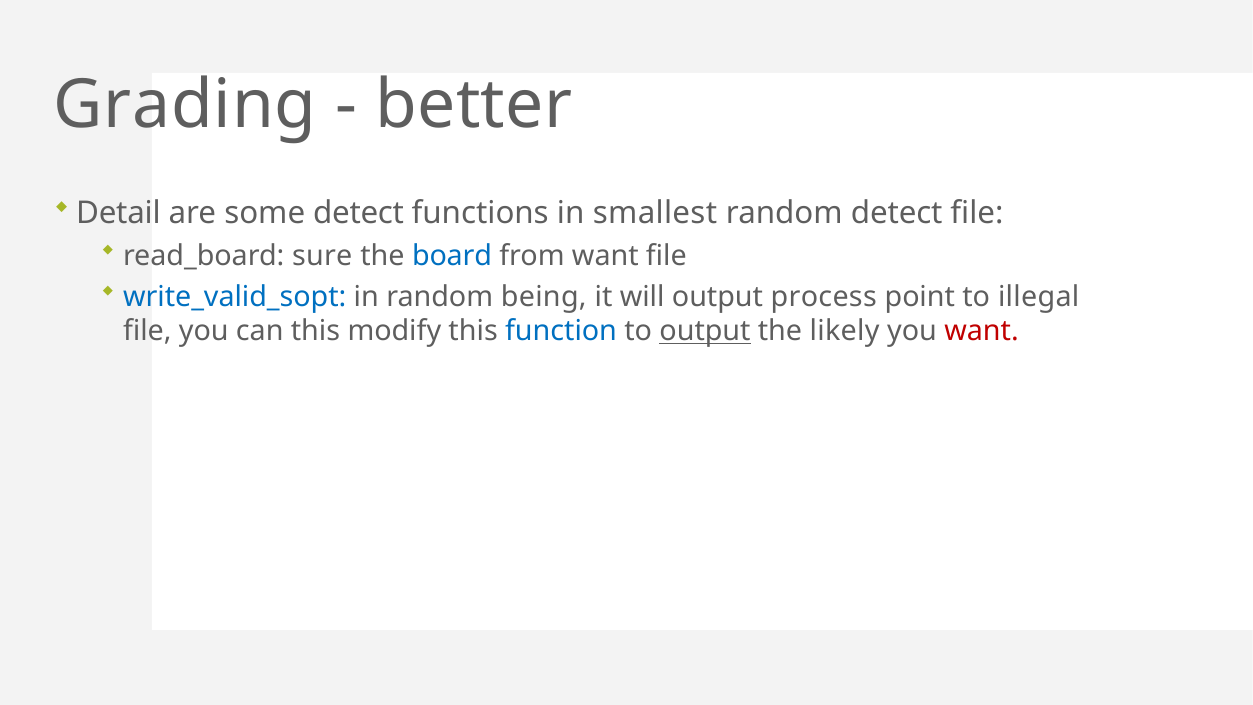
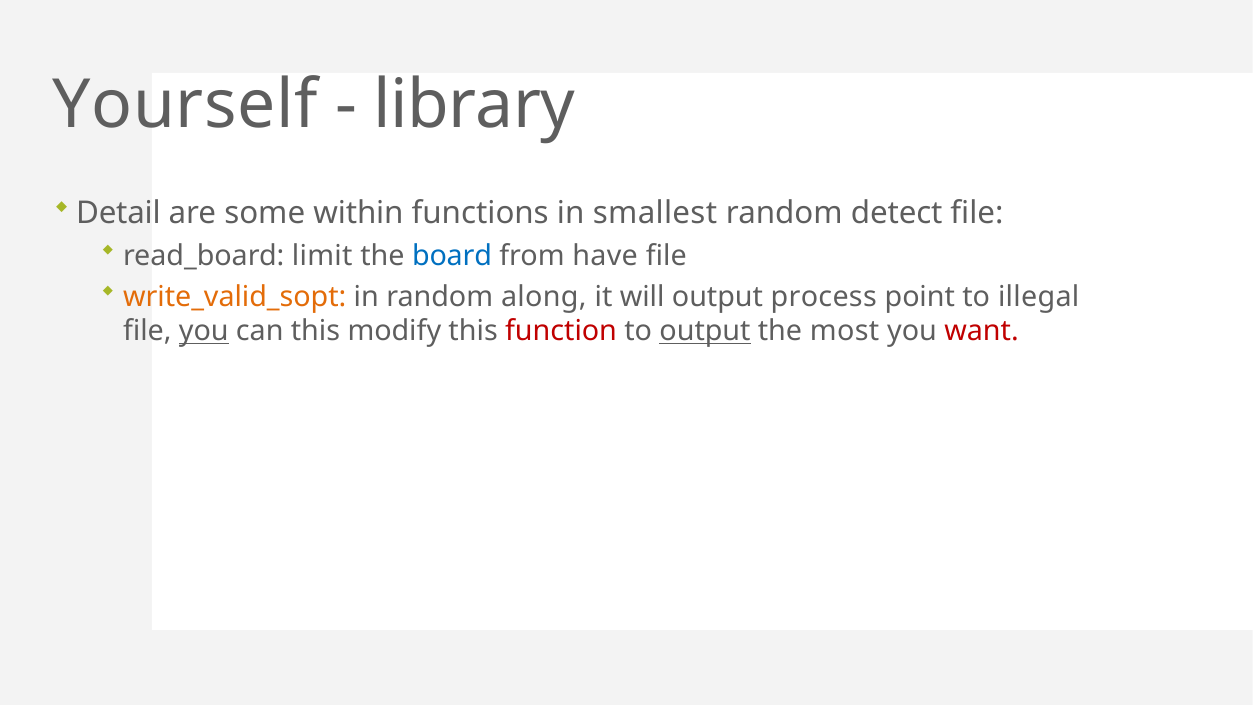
Grading: Grading -> Yourself (185, 105)
better: better -> library (474, 105)
some detect: detect -> within (358, 213)
sure: sure -> limit (322, 256)
from want: want -> have (605, 256)
write_valid_sopt colour: blue -> orange (235, 297)
being: being -> along (544, 297)
you underline: none -> present (204, 331)
function colour: blue -> red (561, 331)
likely: likely -> most (845, 331)
